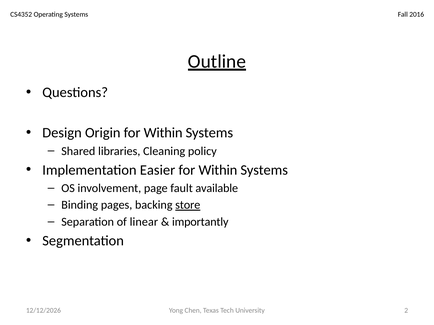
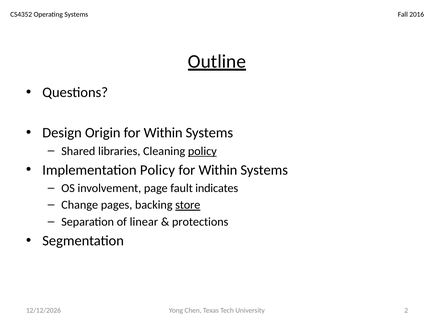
policy underline: none -> present (202, 151)
Implementation Easier: Easier -> Policy (157, 170)
available: available -> indicates (217, 188)
Binding: Binding -> Change (80, 205)
importantly: importantly -> protections (200, 222)
